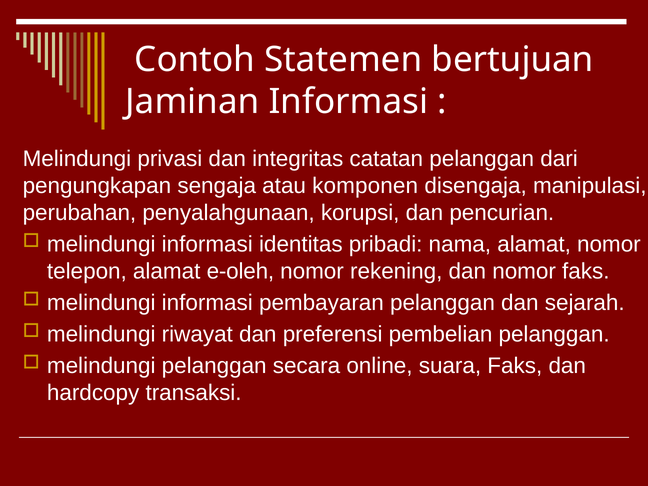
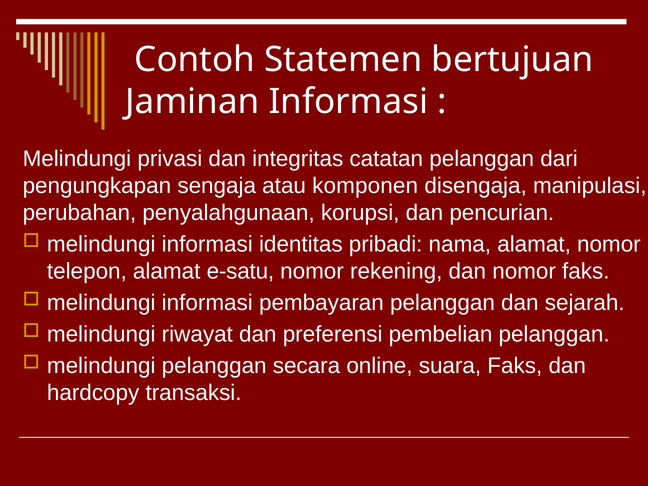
e-oleh: e-oleh -> e-satu (240, 271)
